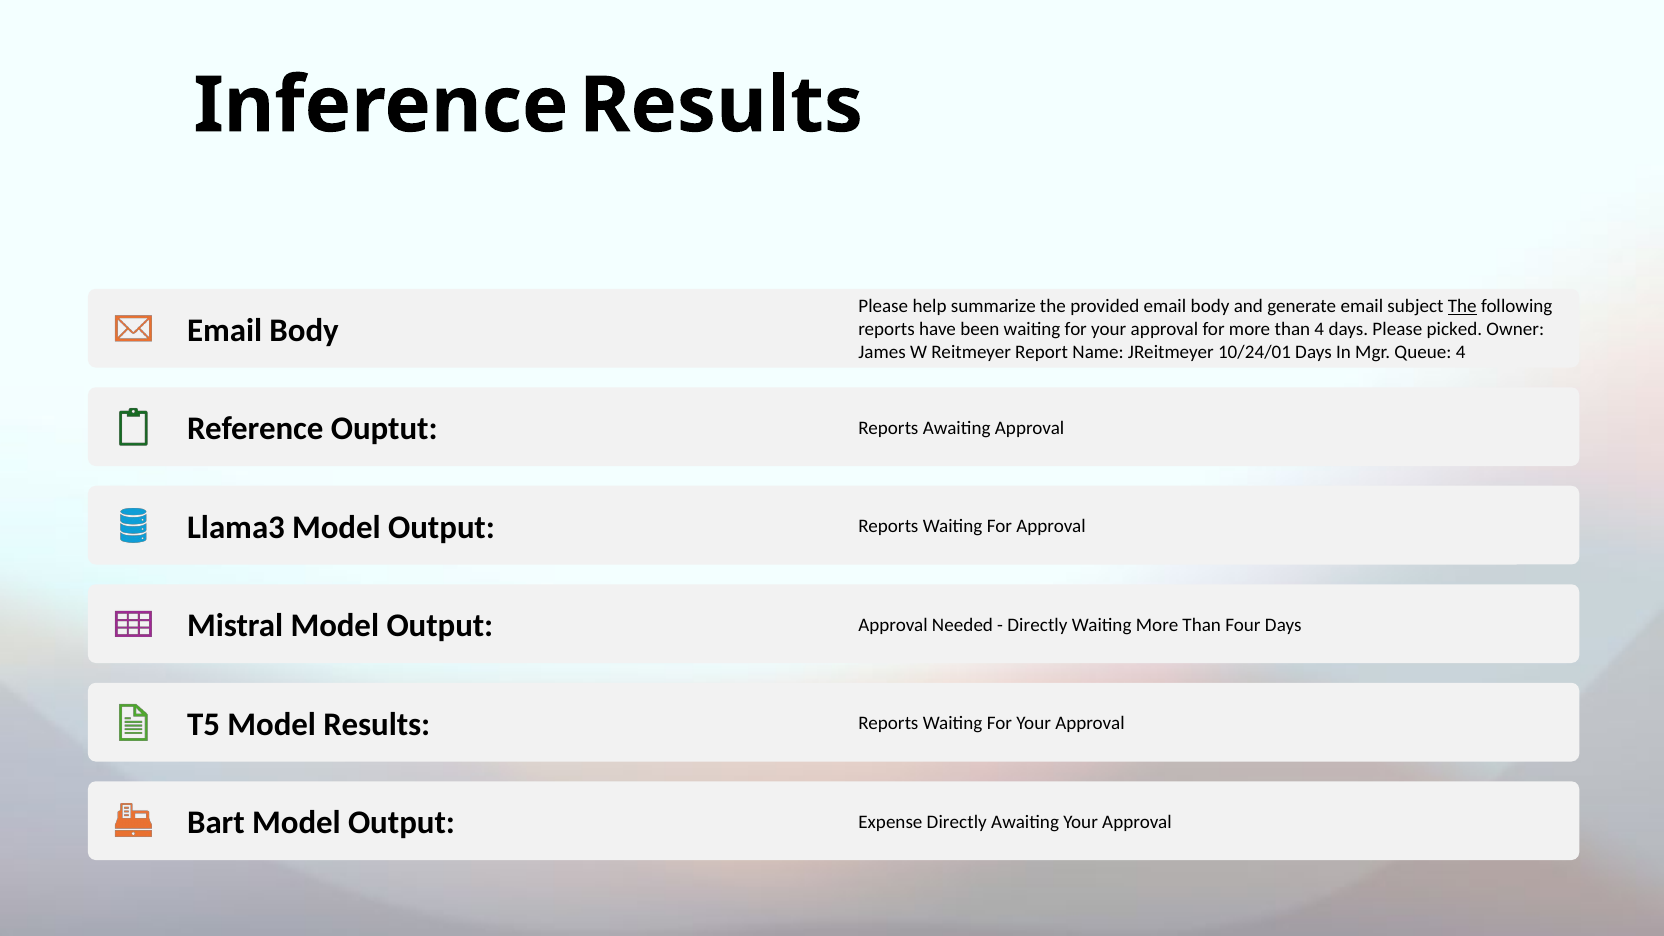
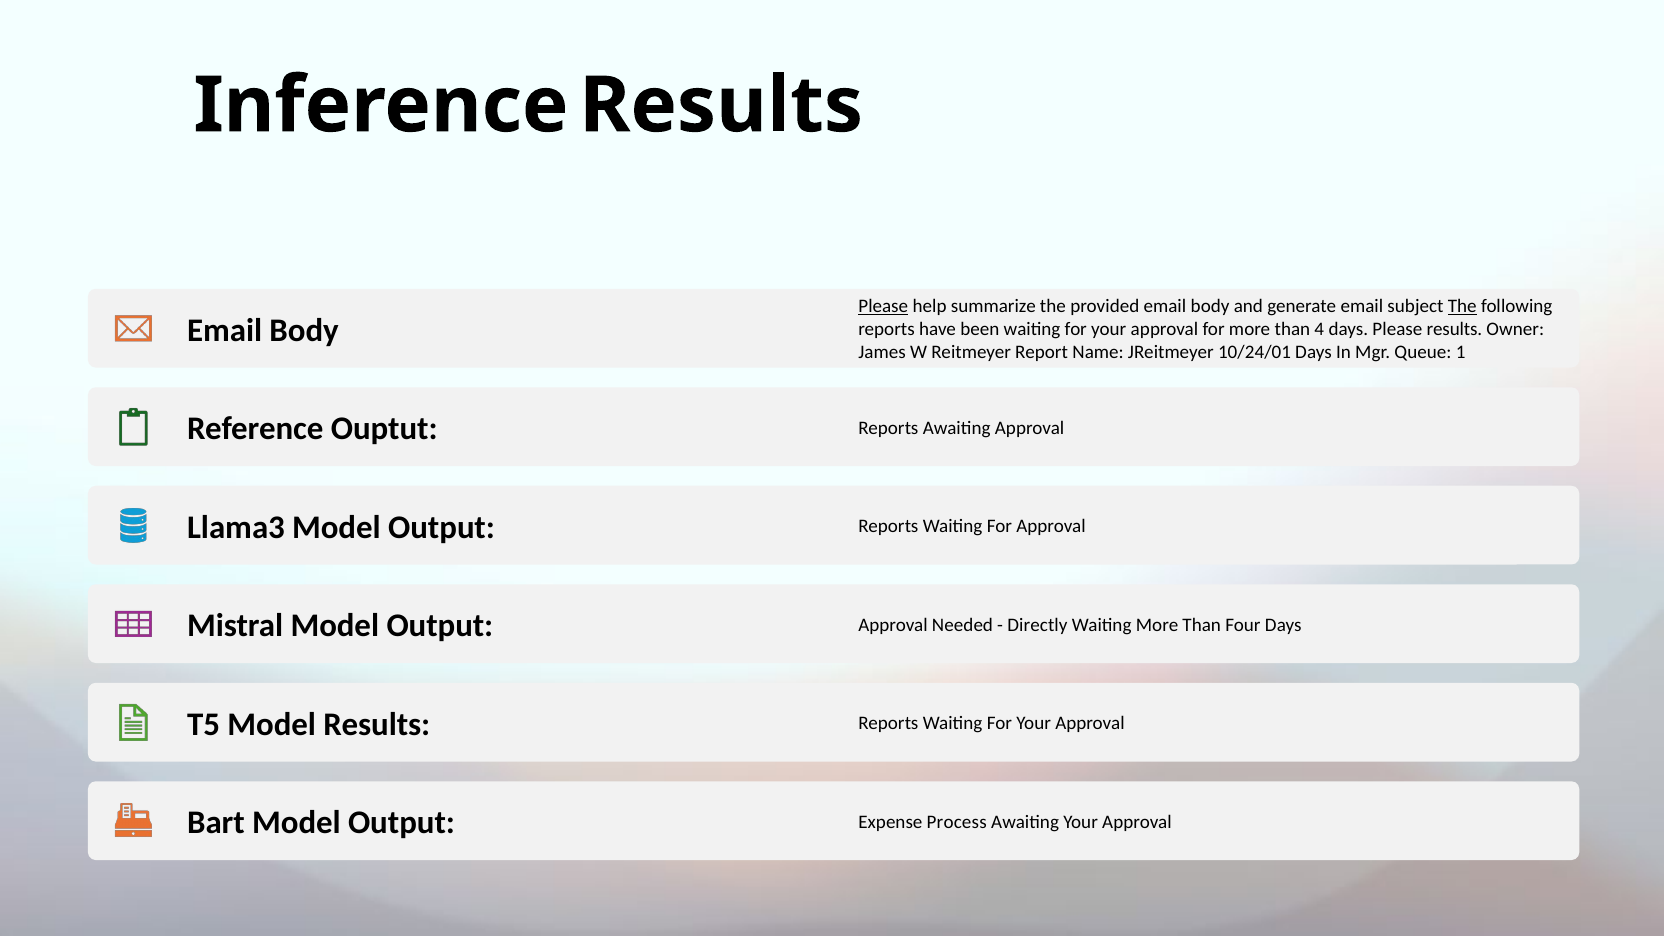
Please underline: none -> present (883, 307)
Please picked: picked -> results (1454, 330)
Queue 4: 4 -> 1 (1461, 352)
Expense Directly: Directly -> Process (957, 822)
